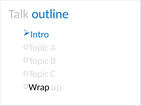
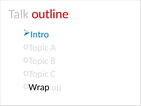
outline colour: blue -> red (50, 14)
